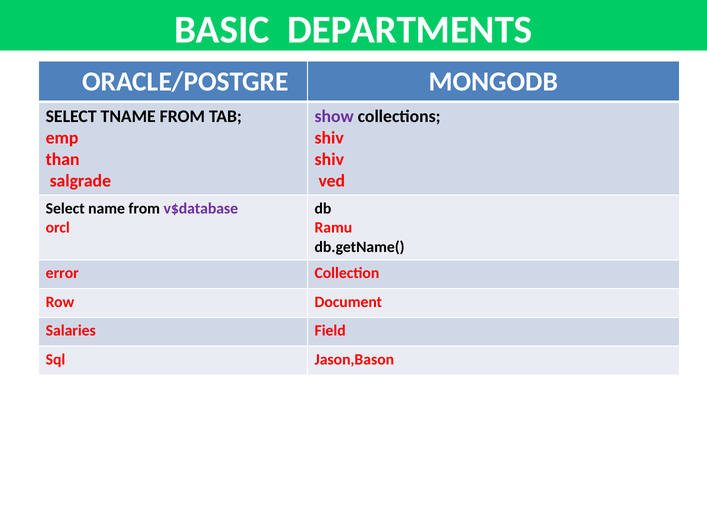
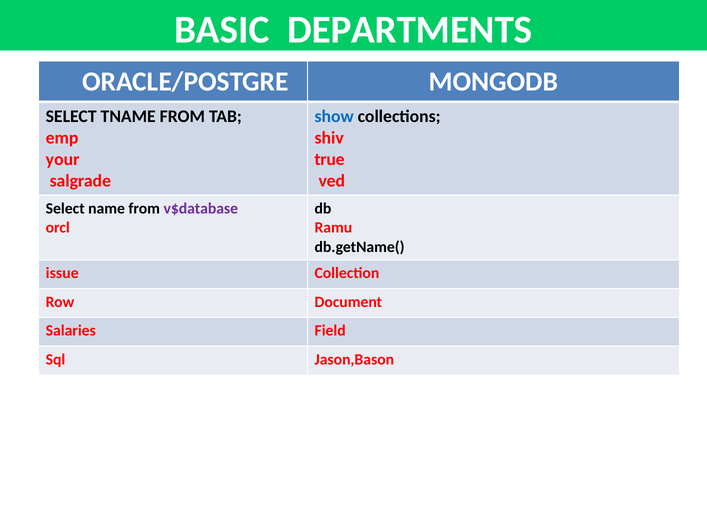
show colour: purple -> blue (334, 116)
than: than -> your (63, 159)
shiv: shiv -> true (329, 159)
error: error -> issue (62, 273)
